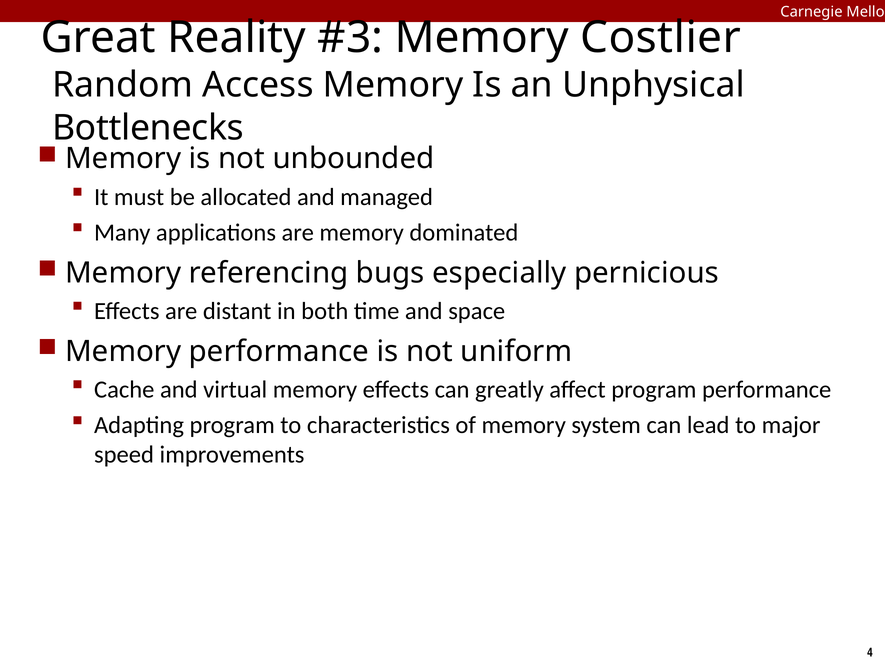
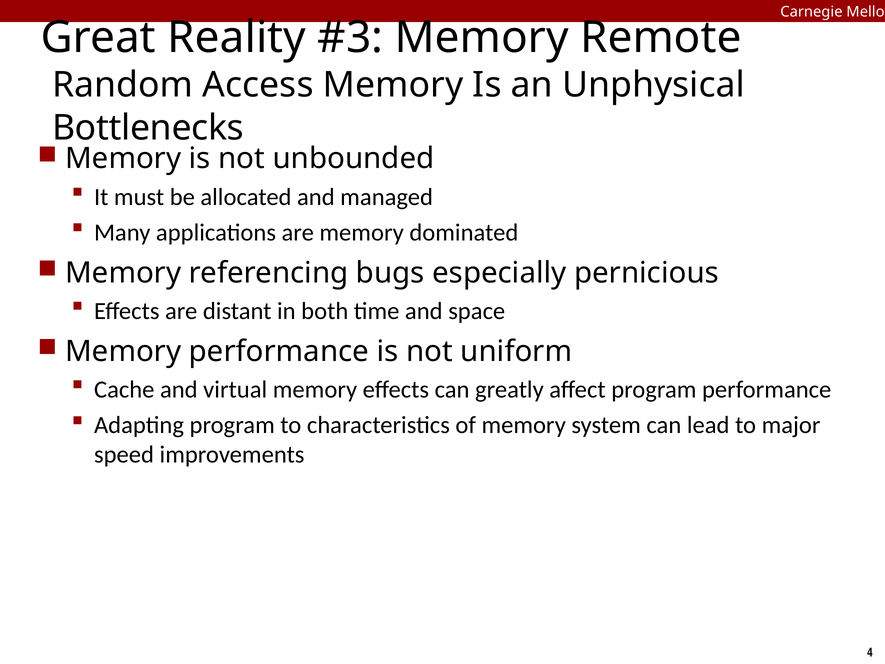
Costlier: Costlier -> Remote (661, 38)
